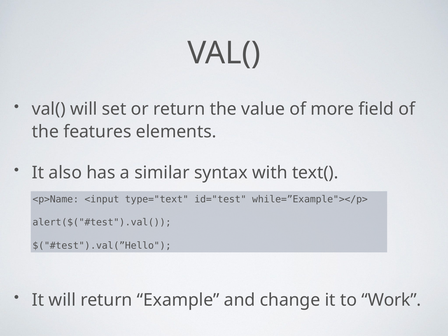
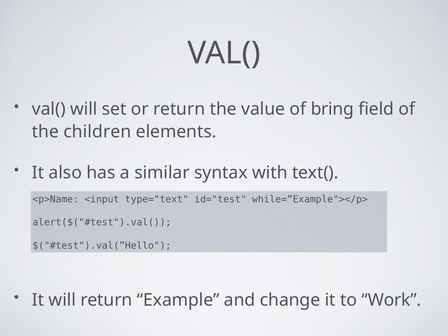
more: more -> bring (332, 109)
features: features -> children (97, 132)
